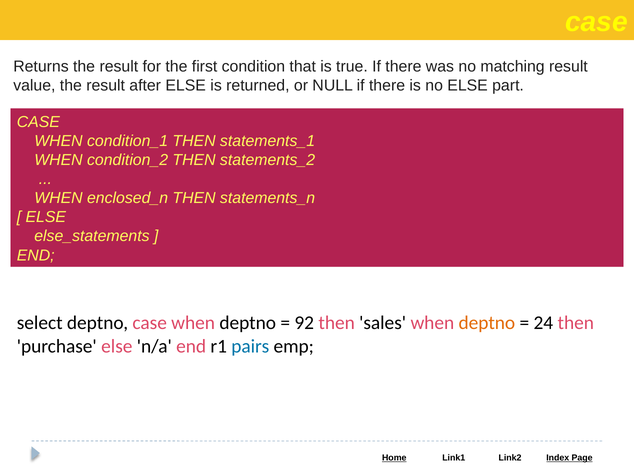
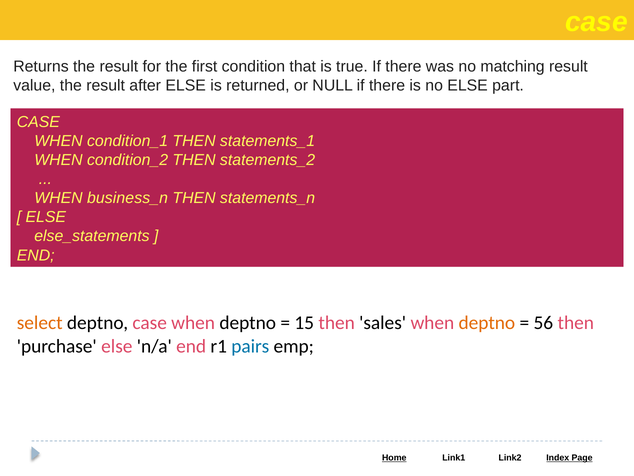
enclosed_n: enclosed_n -> business_n (128, 198)
select colour: black -> orange (40, 323)
92: 92 -> 15 (304, 323)
24: 24 -> 56 (543, 323)
